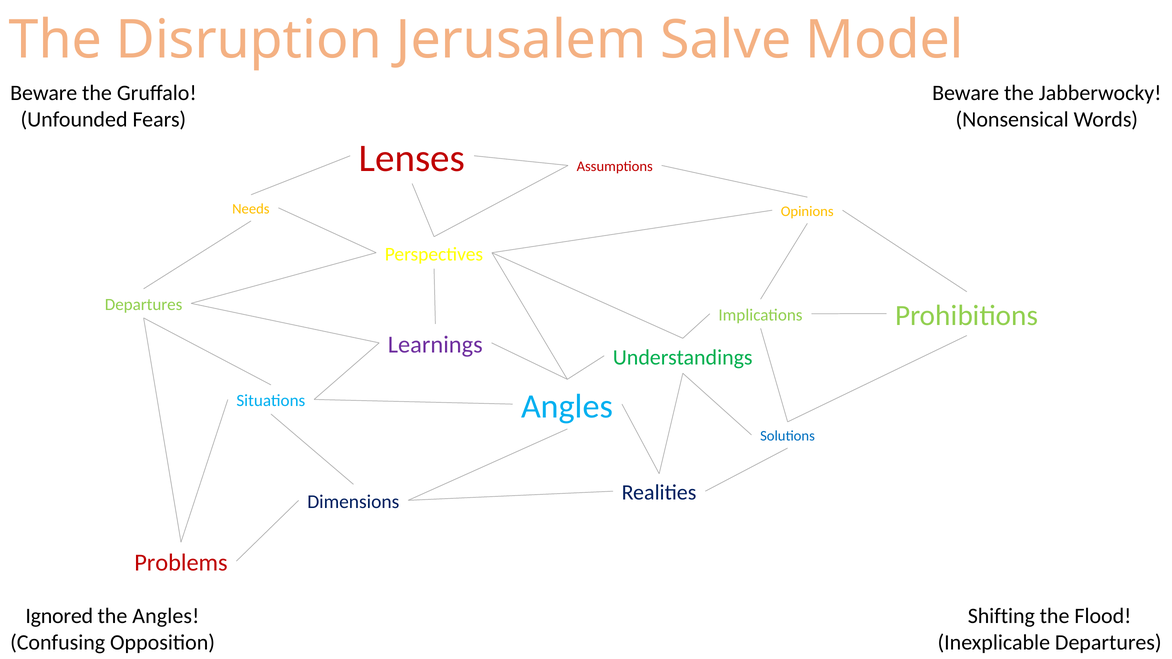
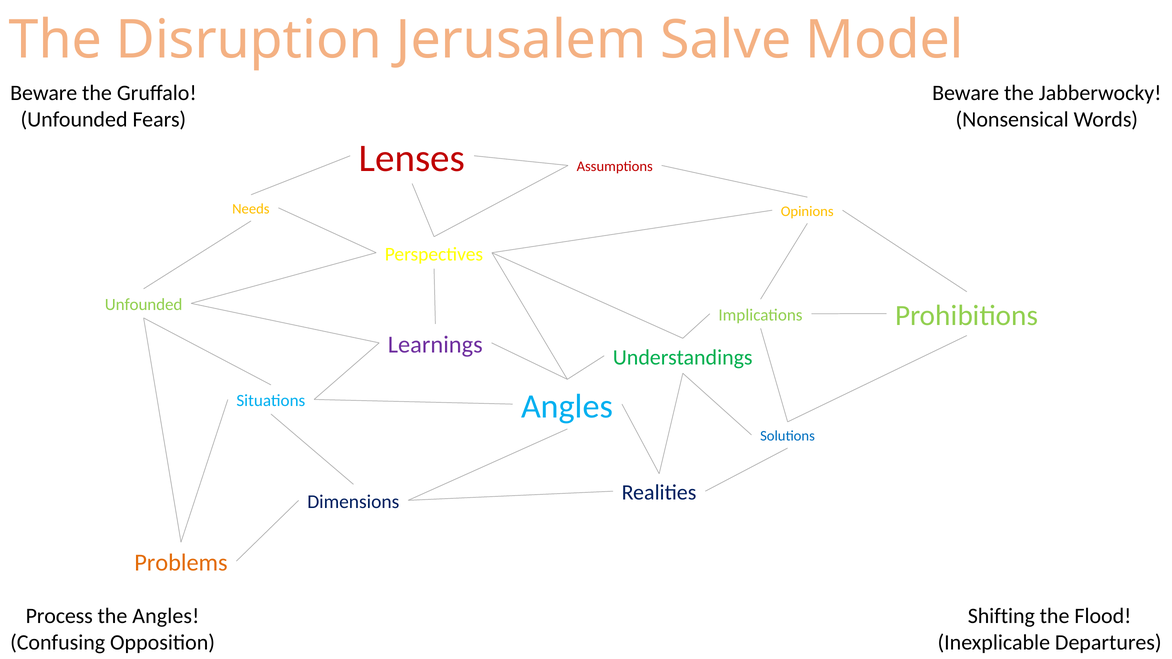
Departures: Departures -> Unfounded (144, 305)
Problems colour: red -> orange (181, 563)
Ignored: Ignored -> Process (59, 616)
